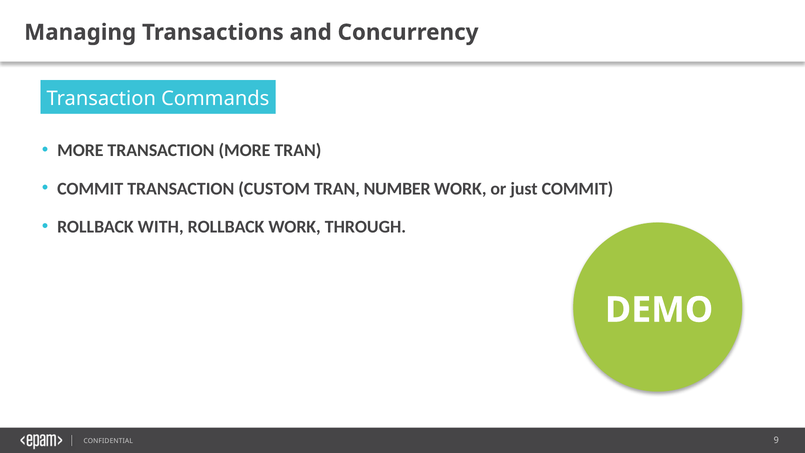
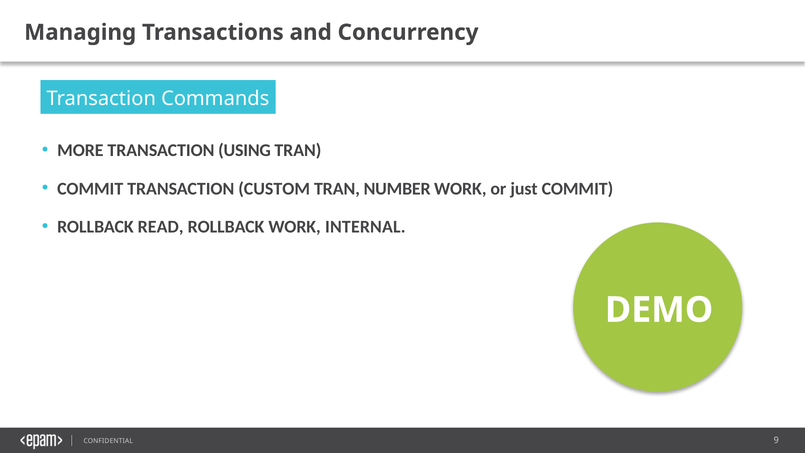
TRANSACTION MORE: MORE -> USING (245, 150)
WITH: WITH -> READ (161, 227)
THROUGH: THROUGH -> INTERNAL (365, 227)
